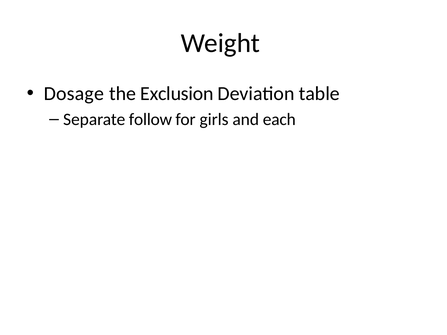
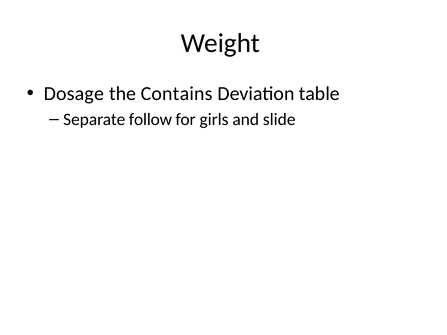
Exclusion: Exclusion -> Contains (177, 94)
each: each -> slide (279, 119)
